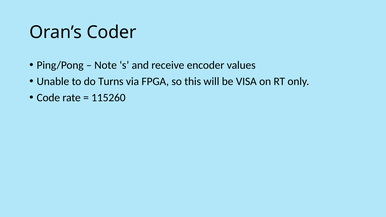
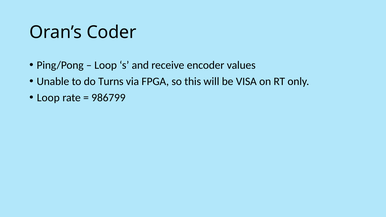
Note: Note -> Loop (106, 65)
Code: Code -> Loop (48, 98)
115260: 115260 -> 986799 (108, 98)
